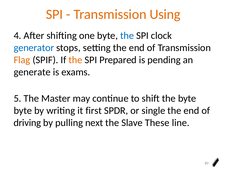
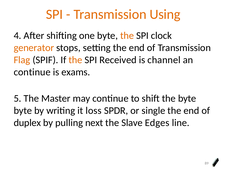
the colour: blue -> orange (127, 36)
generator colour: blue -> orange (34, 48)
Prepared: Prepared -> Received (118, 60)
pending: pending -> channel (164, 60)
generate: generate -> continue (32, 72)
first: first -> loss (94, 111)
driving: driving -> duplex (27, 123)
These: These -> Edges (157, 123)
